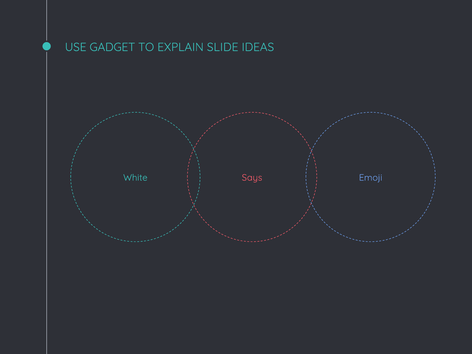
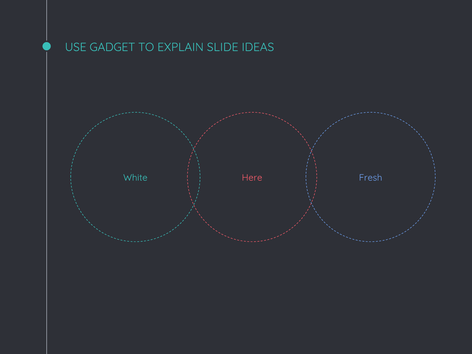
Says: Says -> Here (252, 178)
Emoji: Emoji -> Fresh (371, 178)
